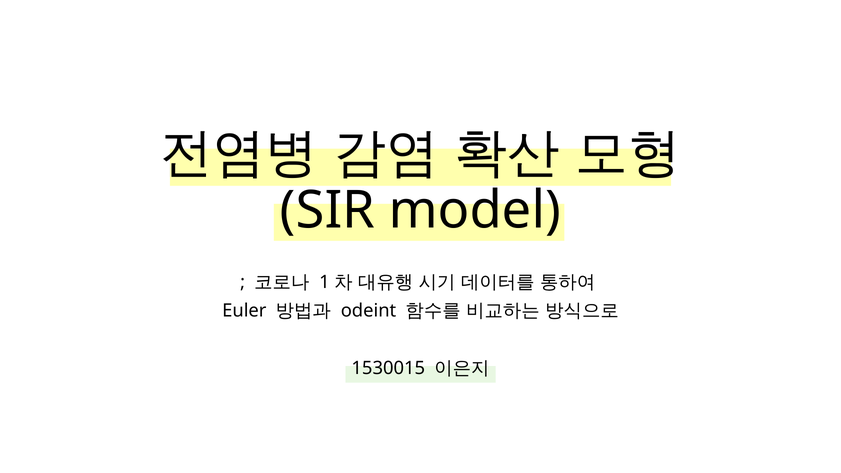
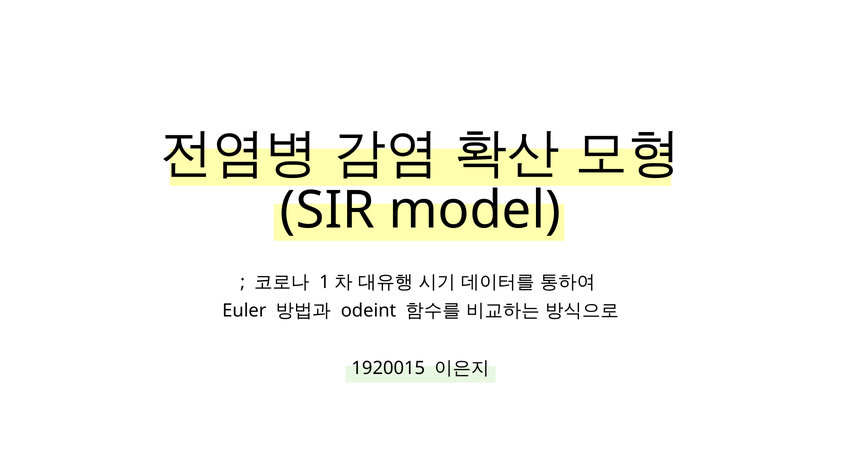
1530015: 1530015 -> 1920015 (388, 368)
